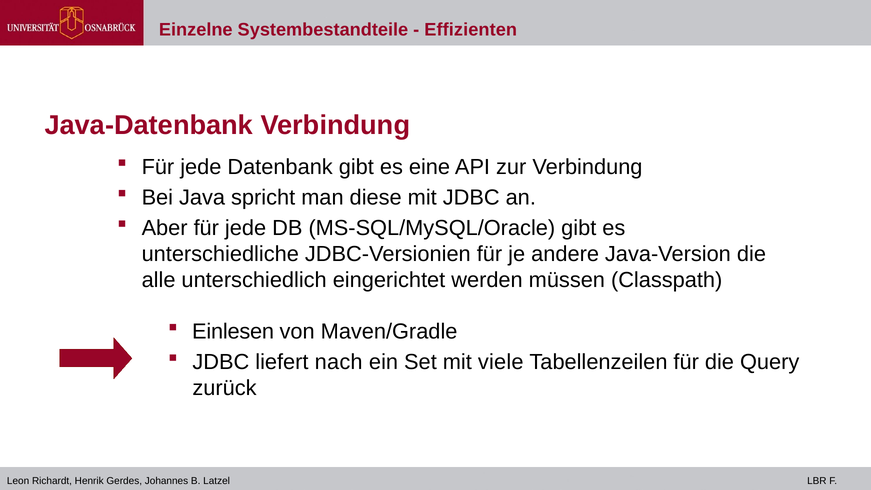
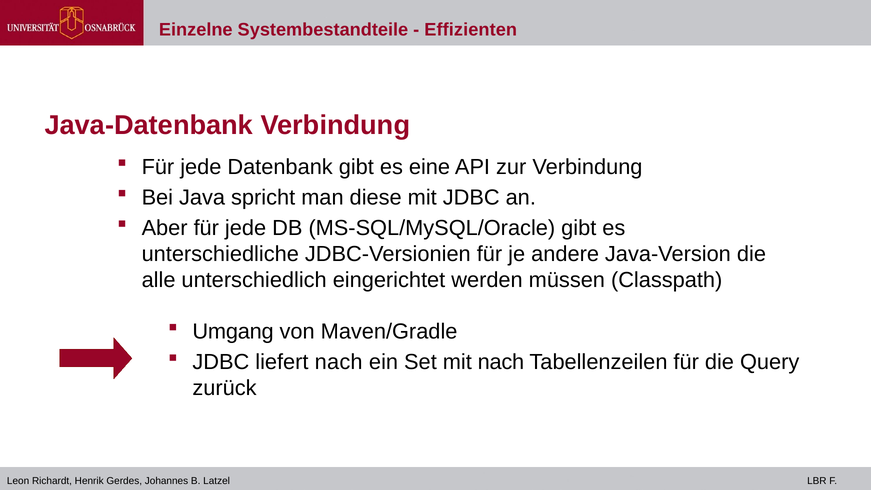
Einlesen: Einlesen -> Umgang (233, 332)
mit viele: viele -> nach (501, 362)
